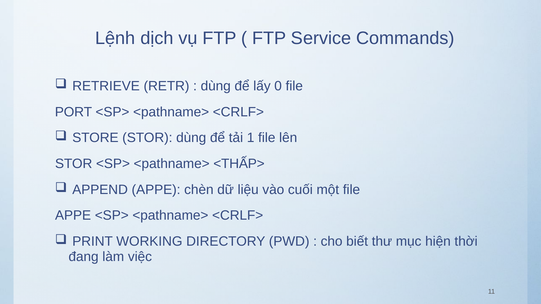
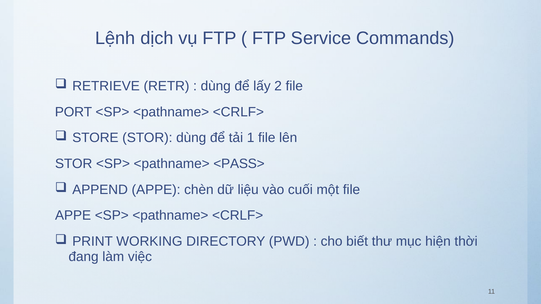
0: 0 -> 2 (278, 86)
<THẤP>: <THẤP> -> <PASS> (239, 164)
